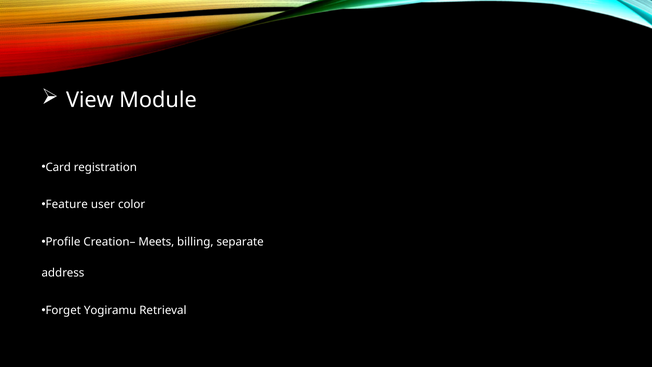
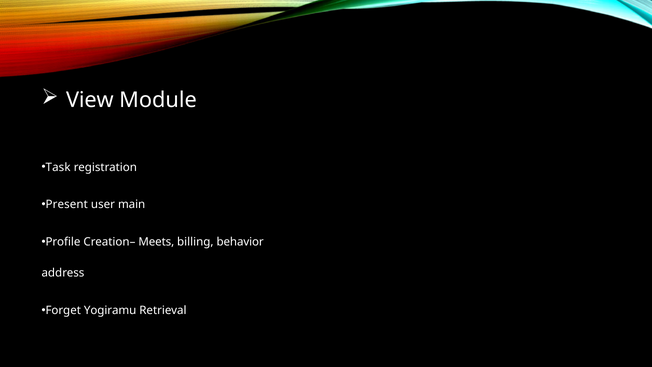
Card: Card -> Task (58, 167)
Feature: Feature -> Present (67, 204)
color: color -> main (132, 204)
separate: separate -> behavior (240, 242)
